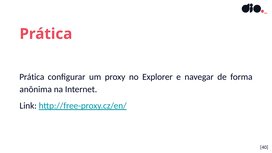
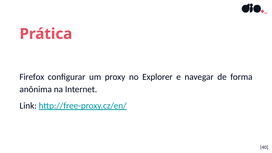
Prática: Prática -> Firefox (32, 77)
